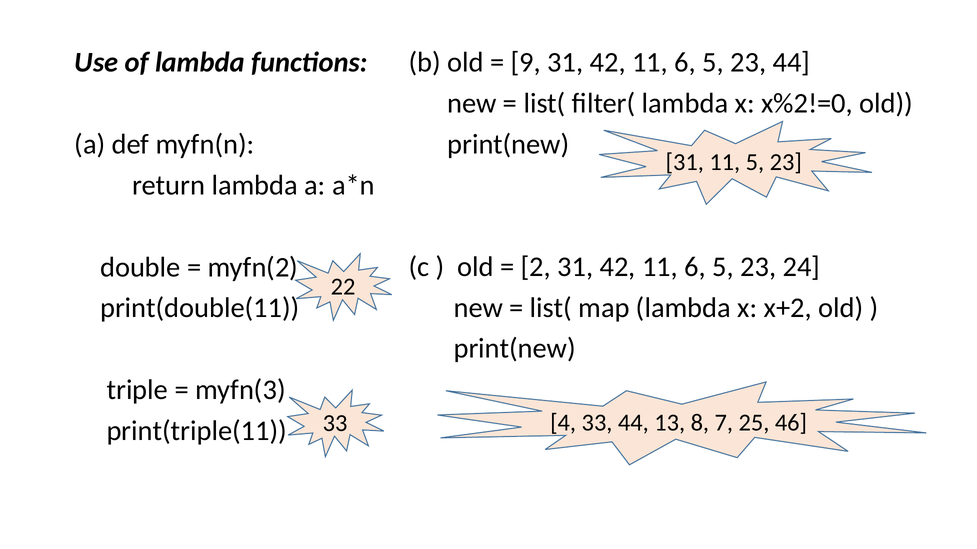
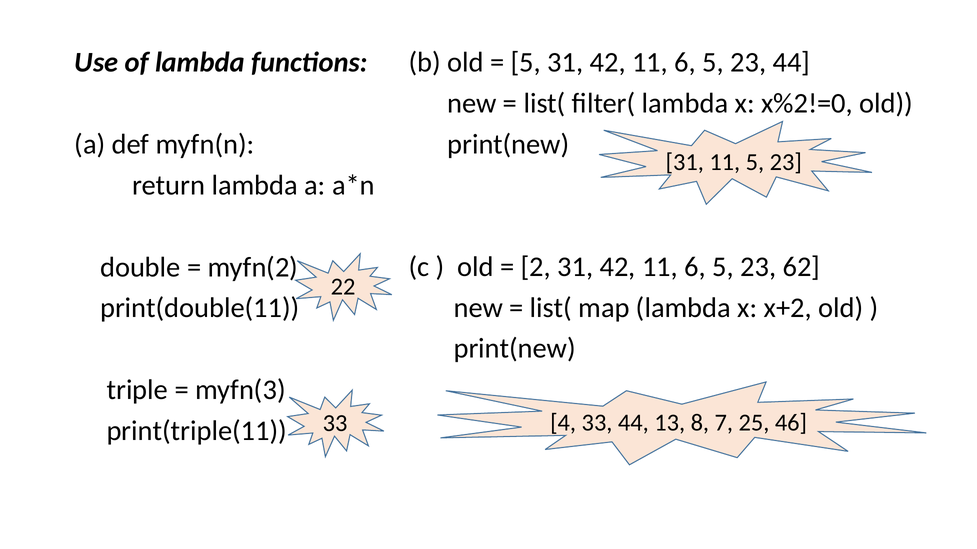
9: 9 -> 5 (526, 63)
24: 24 -> 62 (801, 267)
